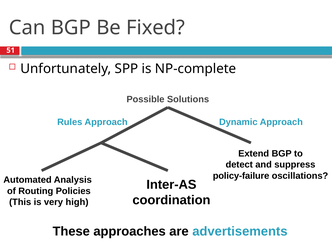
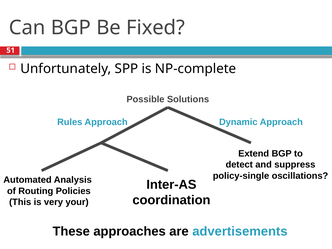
policy-failure: policy-failure -> policy-single (241, 176)
high: high -> your (77, 202)
